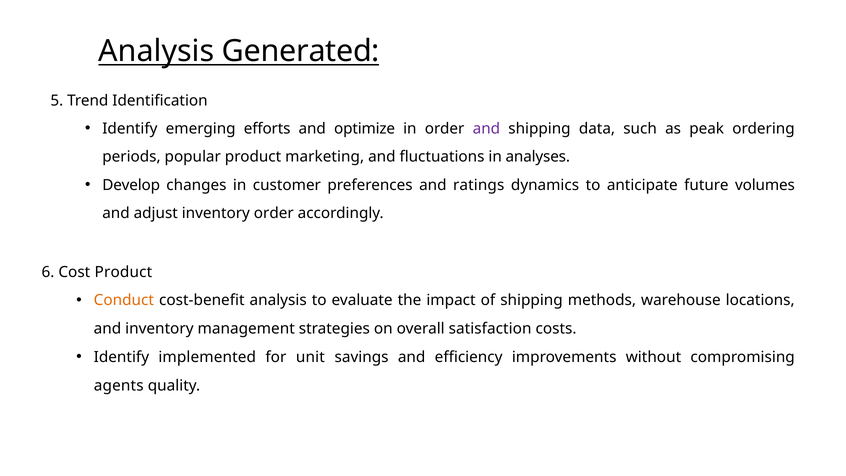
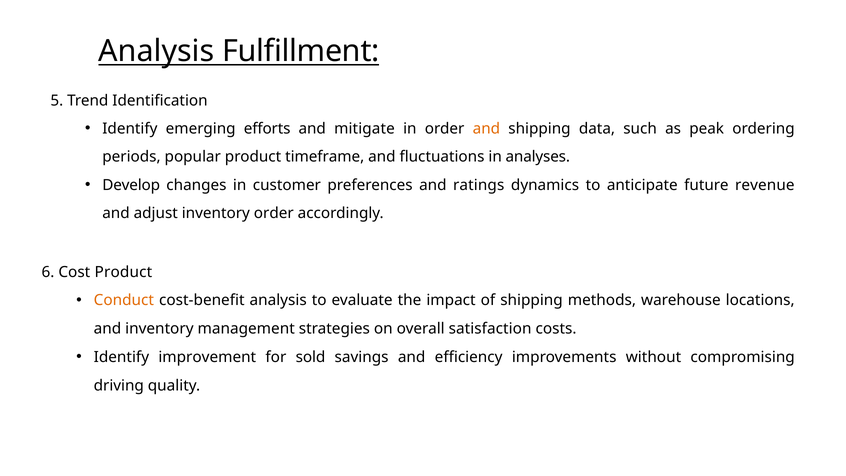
Generated: Generated -> Fulfillment (301, 51)
optimize: optimize -> mitigate (364, 129)
and colour: purple -> orange (486, 129)
marketing: marketing -> timeframe (325, 157)
volumes: volumes -> revenue (765, 185)
implemented: implemented -> improvement (207, 357)
unit: unit -> sold (311, 357)
agents: agents -> driving (119, 385)
